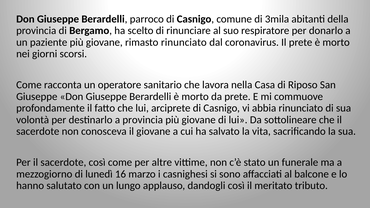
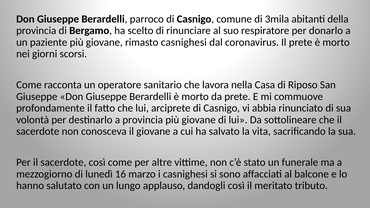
rimasto rinunciato: rinunciato -> casnighesi (184, 42)
